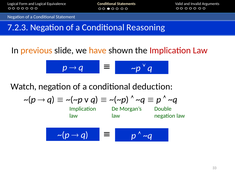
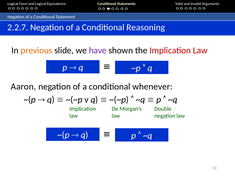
7.2.3: 7.2.3 -> 2.2.7 (18, 27)
have colour: orange -> purple (98, 50)
Watch: Watch -> Aaron (23, 87)
deduction: deduction -> whenever (153, 87)
